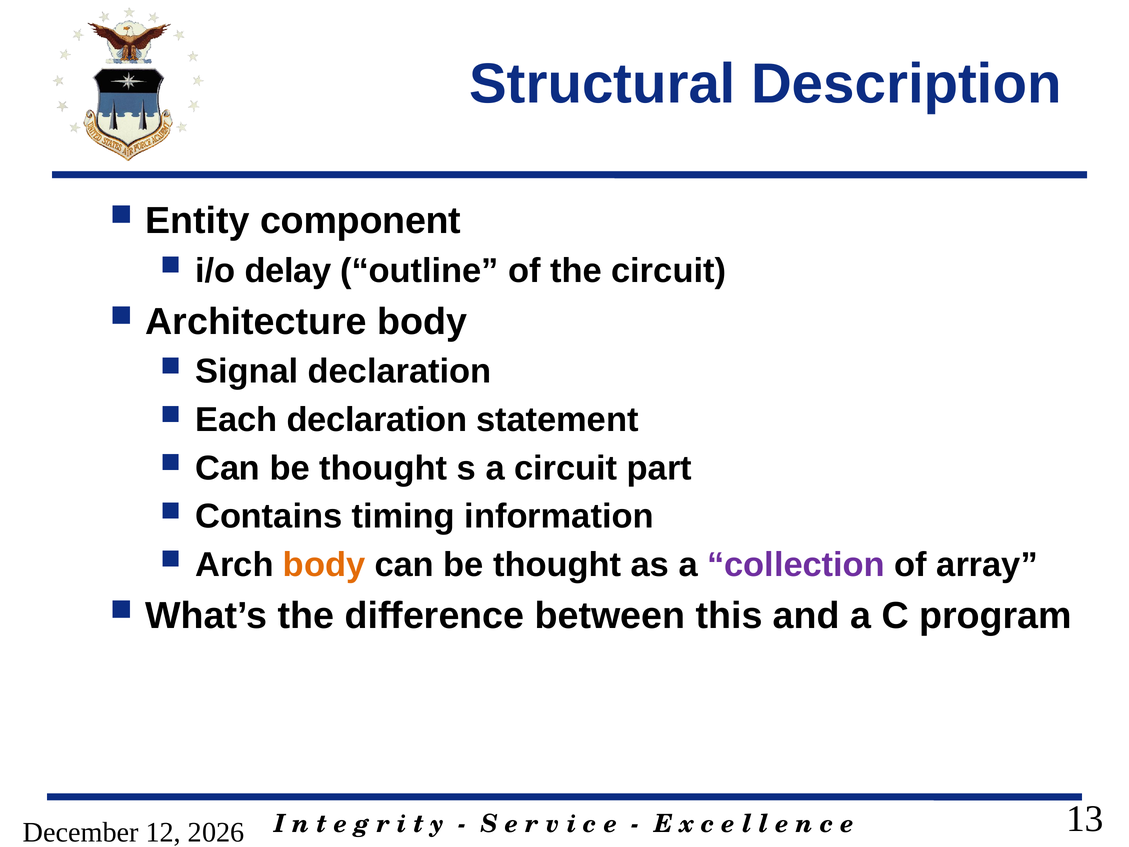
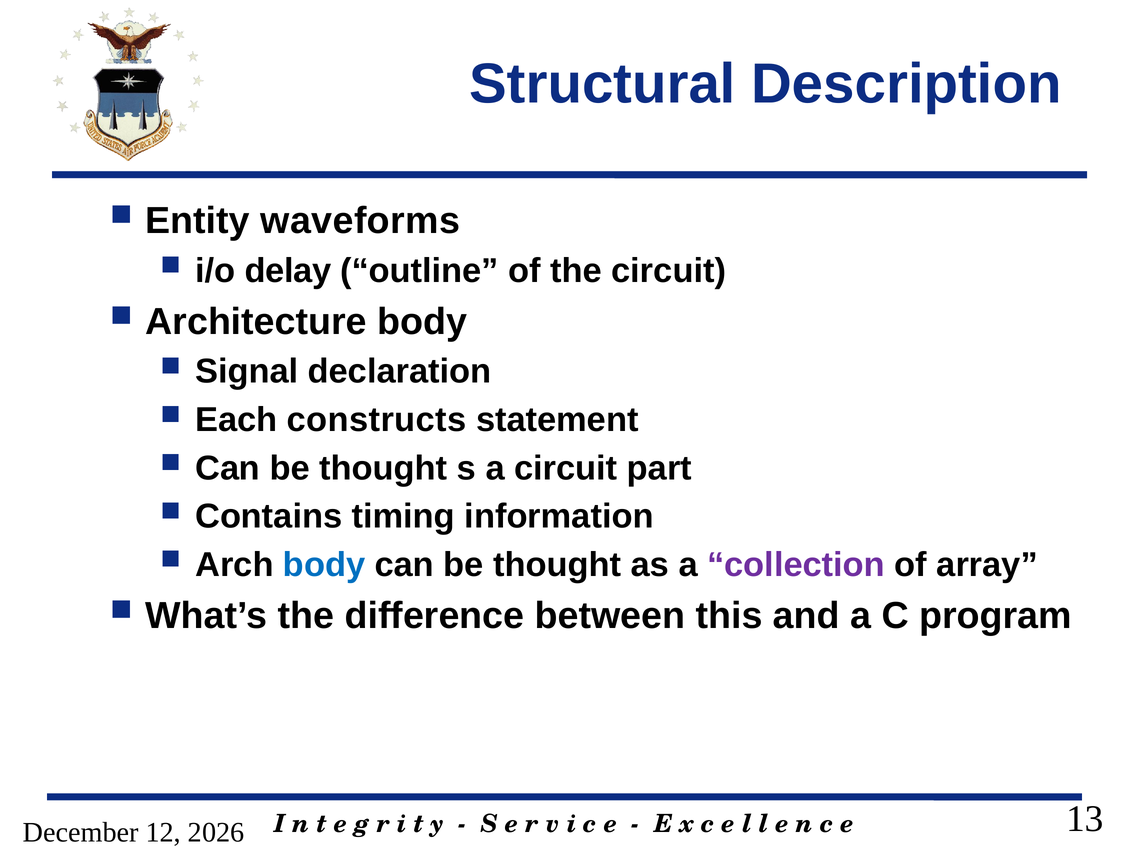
component: component -> waveforms (360, 221)
Each declaration: declaration -> constructs (377, 420)
body colour: orange -> blue (324, 565)
